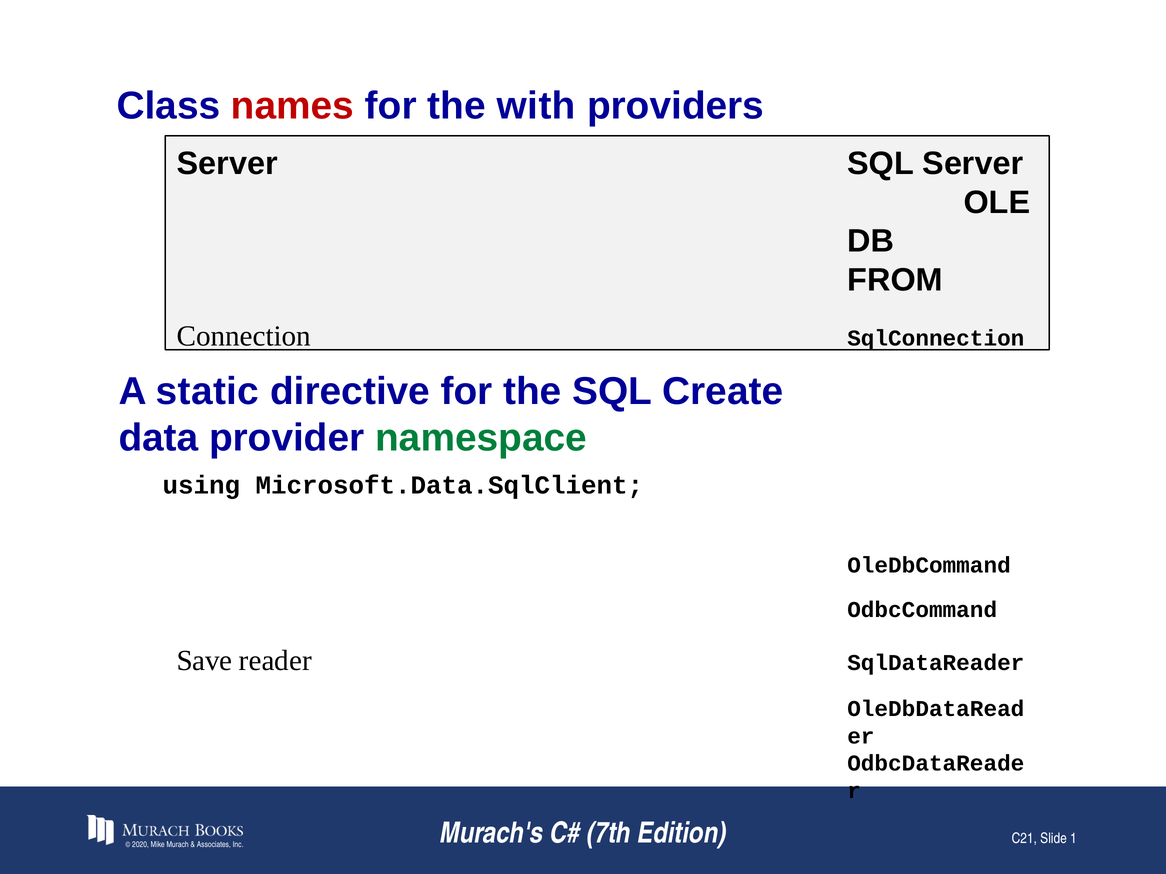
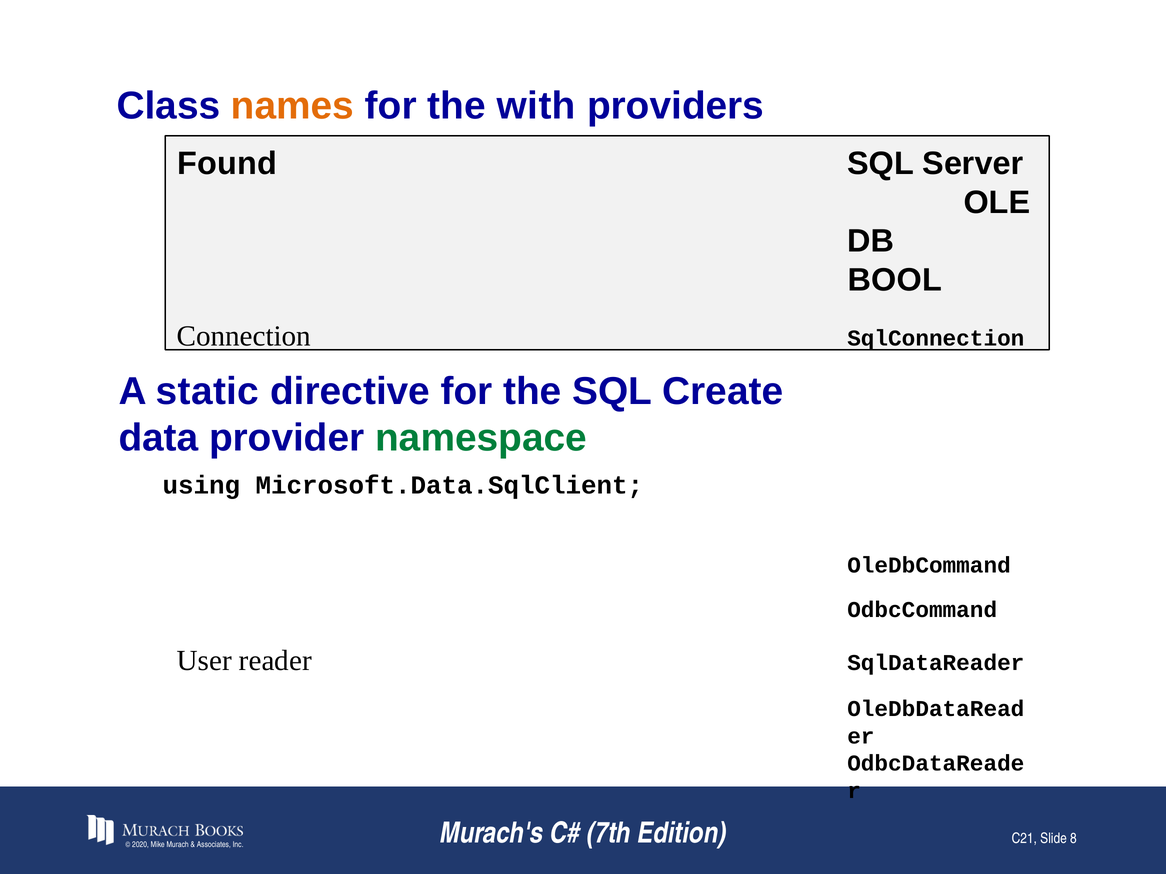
names colour: red -> orange (293, 106)
Server: Server -> Found (227, 164)
FROM: FROM -> BOOL (895, 280)
Save: Save -> User (204, 661)
1: 1 -> 8 (1073, 839)
